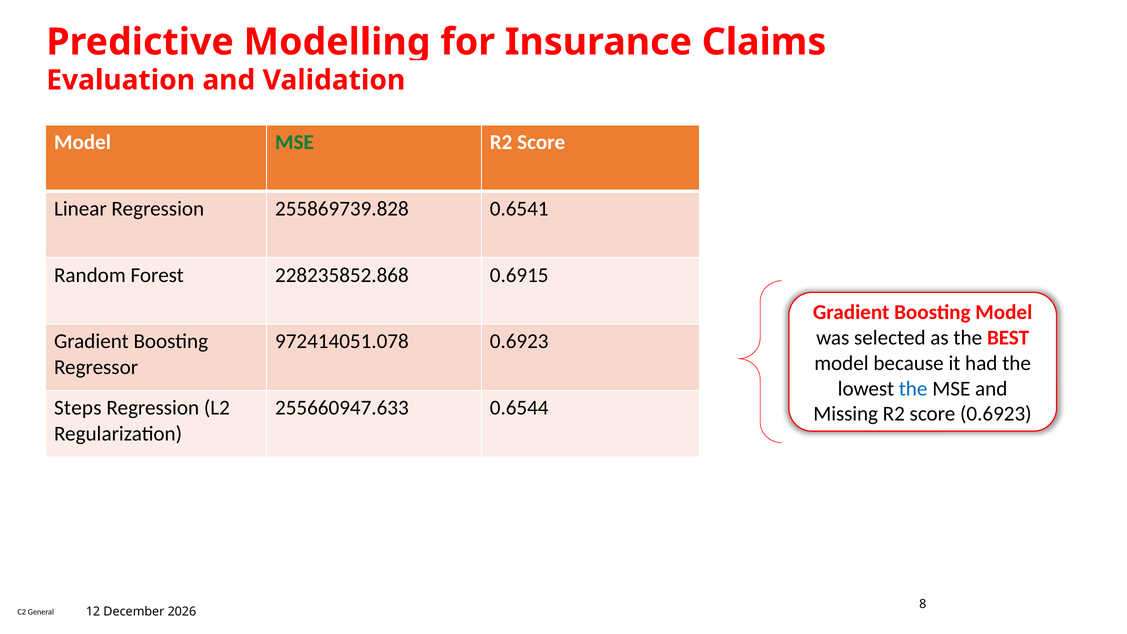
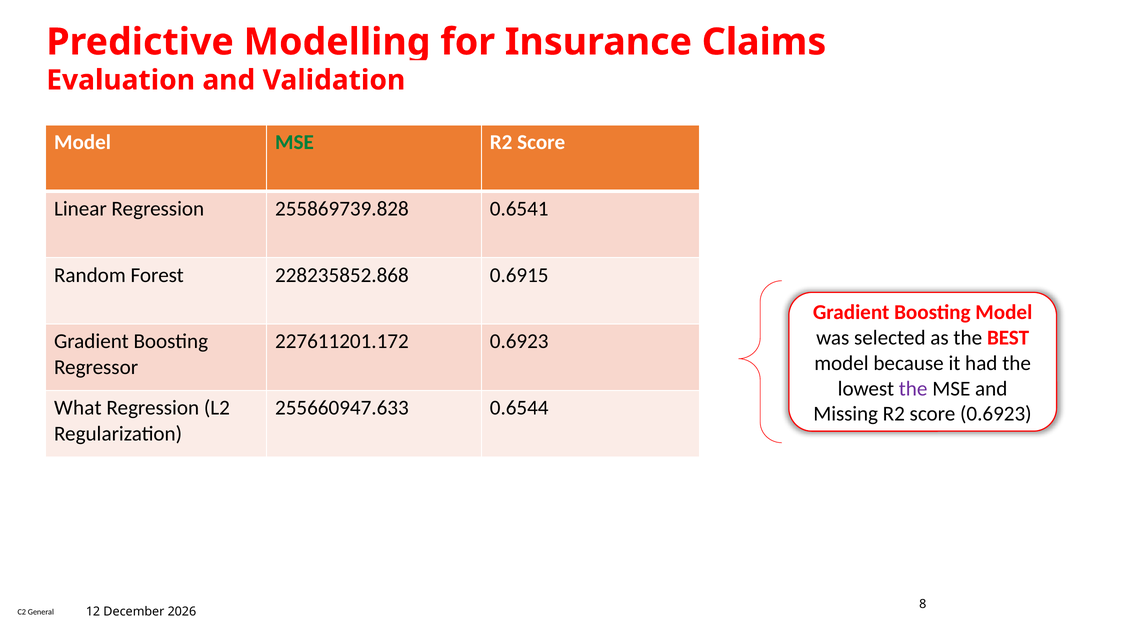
972414051.078: 972414051.078 -> 227611201.172 (342, 341)
the colour: blue -> purple (913, 389)
Steps: Steps -> What (78, 408)
